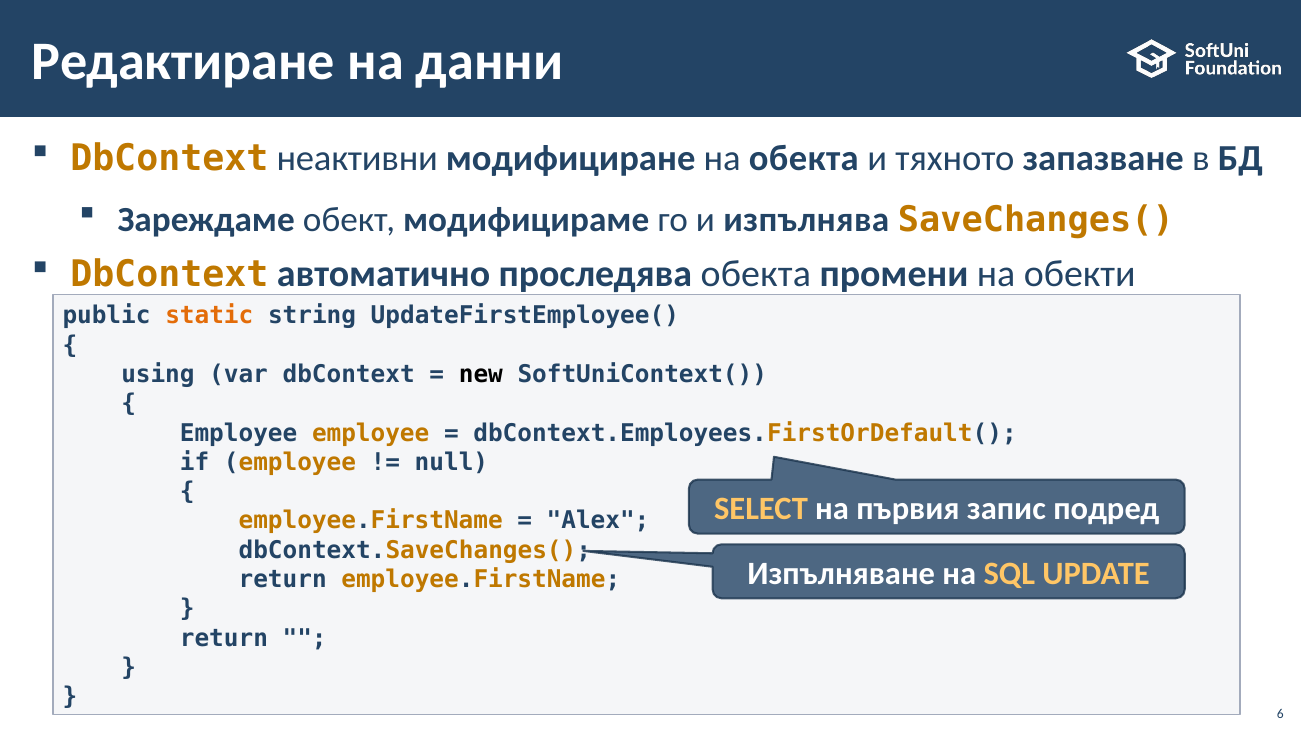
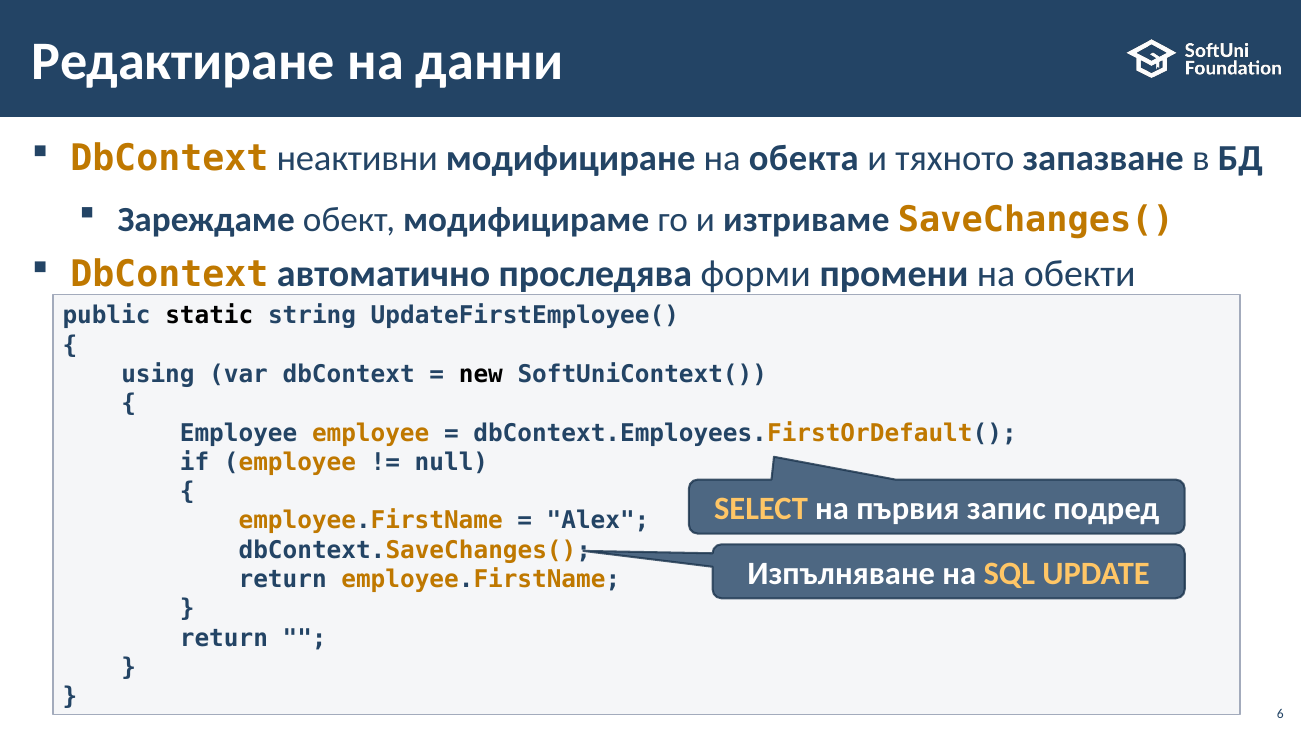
изпълнява: изпълнява -> изтриваме (806, 220)
проследява обекта: обекта -> форми (756, 274)
static colour: orange -> black (209, 316)
